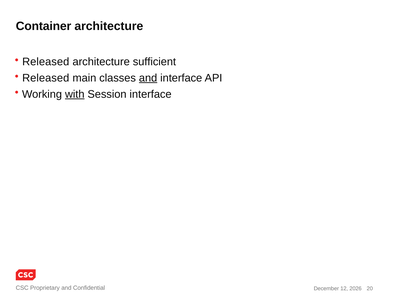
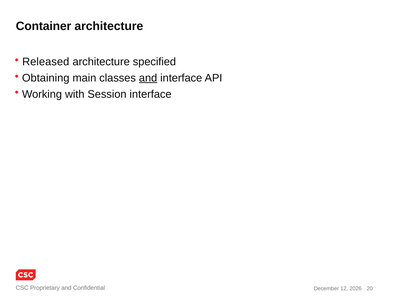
sufficient: sufficient -> specified (154, 62)
Released: Released -> Obtaining (46, 78)
with underline: present -> none (75, 94)
